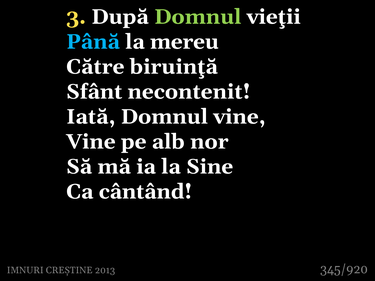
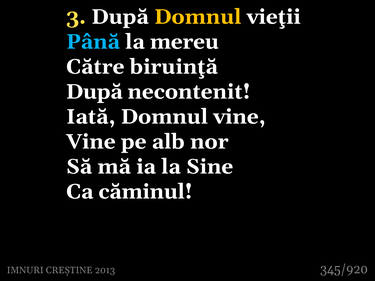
Domnul colour: light green -> yellow (198, 17)
Sfânt: Sfânt -> După (94, 92)
cântând: cântând -> căminul (145, 192)
